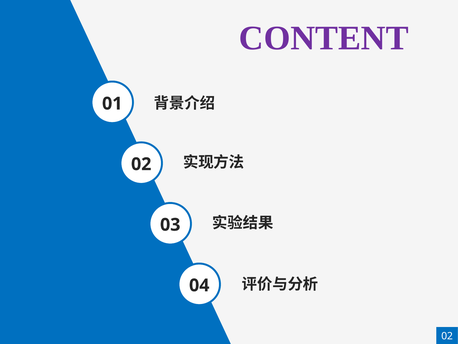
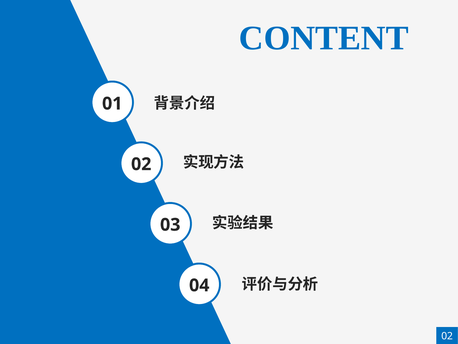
CONTENT colour: purple -> blue (324, 38)
